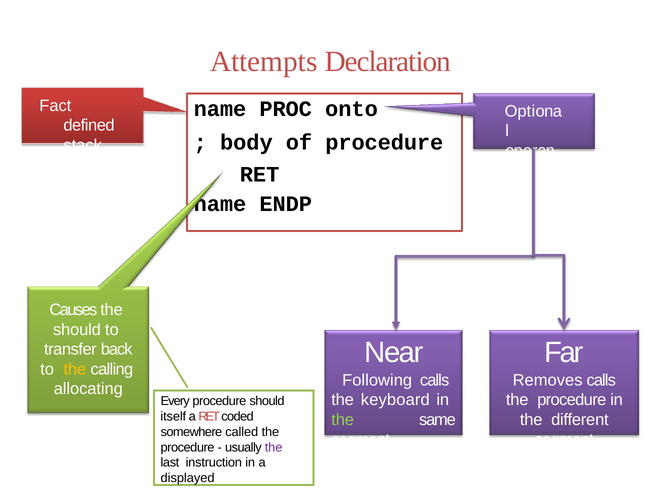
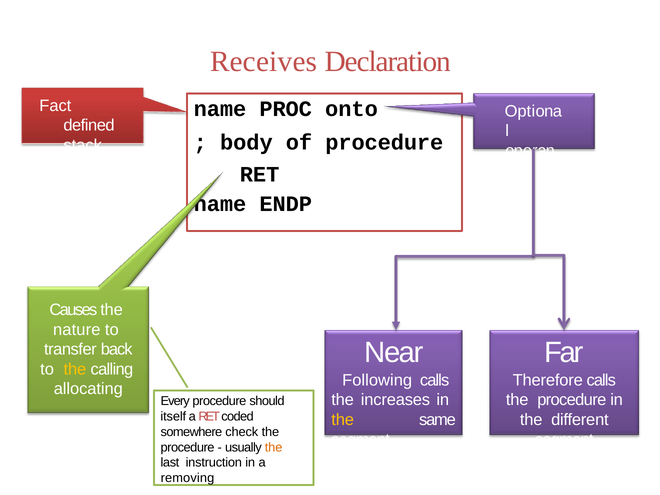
Attempts: Attempts -> Receives (264, 62)
should: should -> nature (77, 330)
Removes: Removes -> Therefore (548, 380)
keyboard: keyboard -> increases (395, 400)
the colour: light green -> yellow (343, 420)
called: called -> check (242, 432)
the colour: purple -> orange (274, 447)
displayed: displayed -> removing (187, 478)
